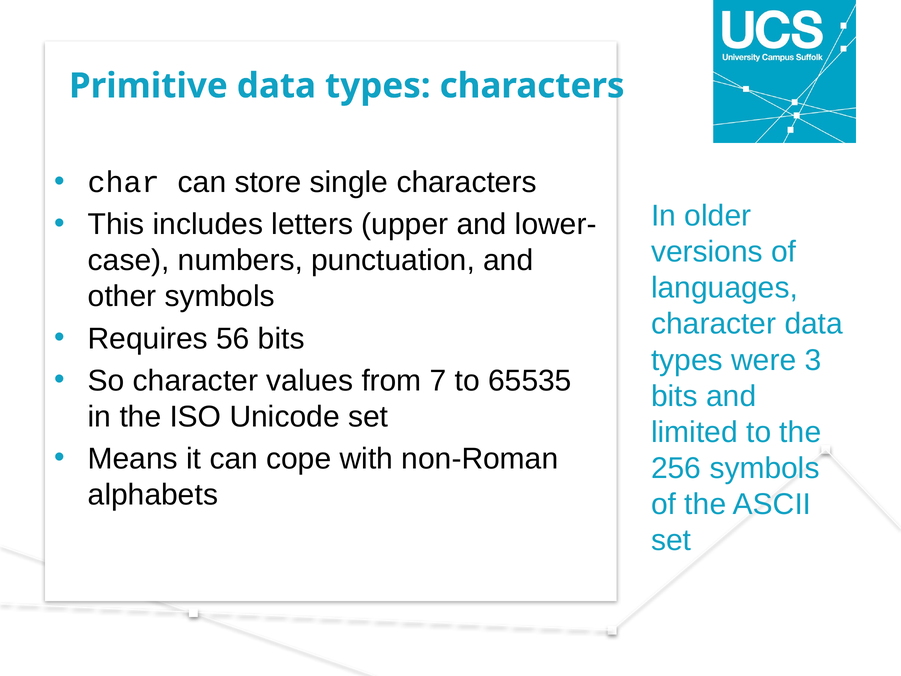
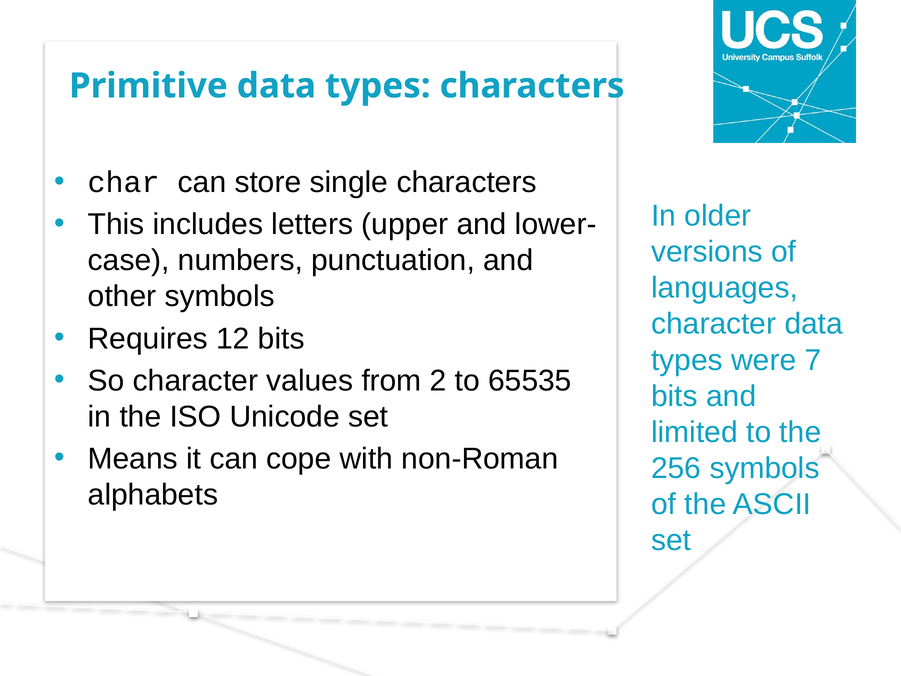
56: 56 -> 12 (233, 338)
3: 3 -> 7 (813, 360)
7: 7 -> 2 (438, 380)
